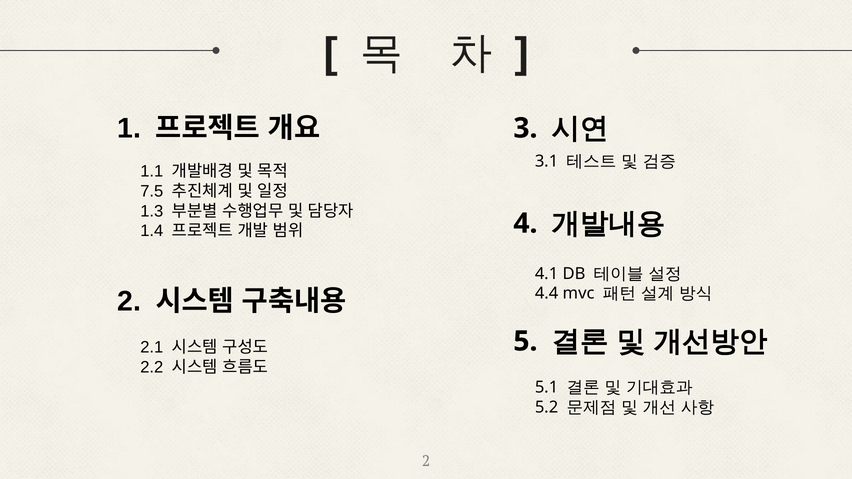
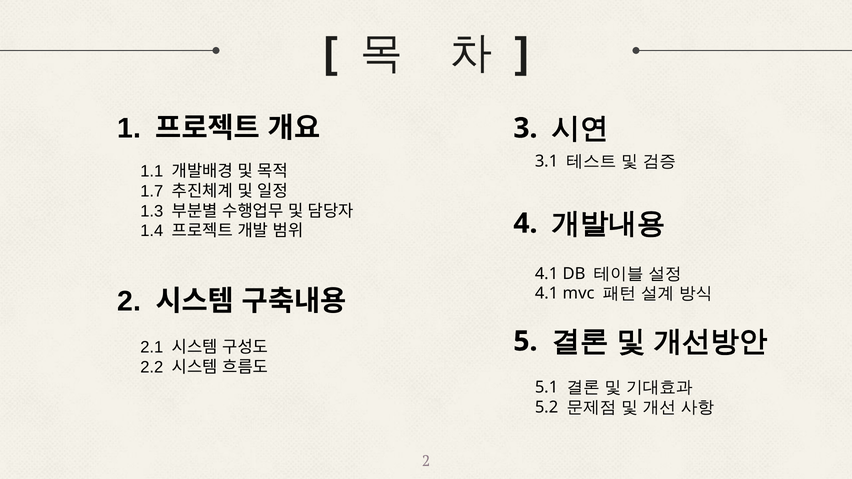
7.5: 7.5 -> 1.7 (152, 191)
4.4: 4.4 -> 4.1 (547, 294)
